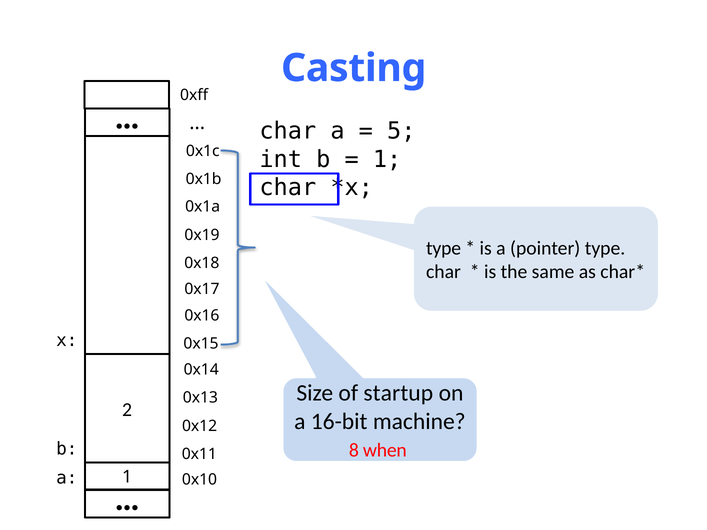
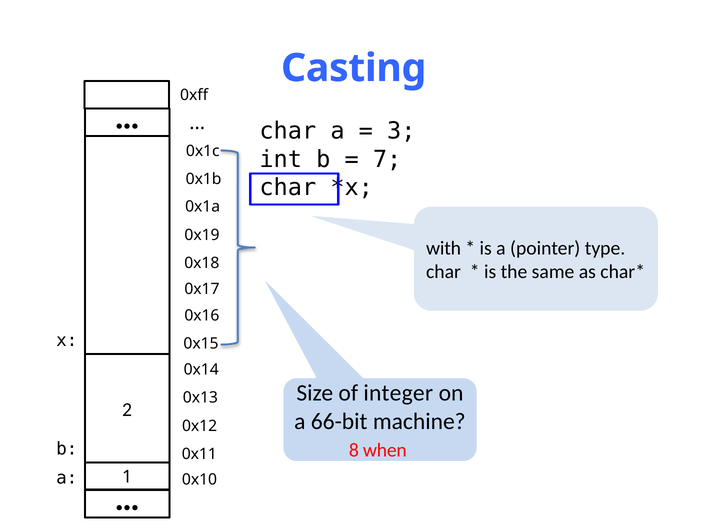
5: 5 -> 3 (401, 131)
1: 1 -> 7 (387, 159)
type: type -> with (444, 248)
startup: startup -> integer (398, 393)
16-bit: 16-bit -> 66-bit (339, 421)
